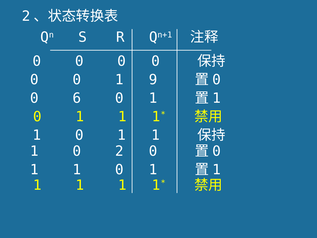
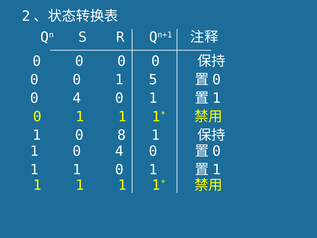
9: 9 -> 5 (153, 80)
6: 6 -> 4 (77, 98)
1: 1 -> 8 (122, 135)
1 0 2: 2 -> 4 (119, 151)
